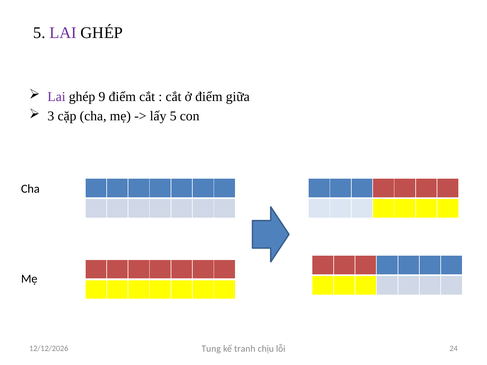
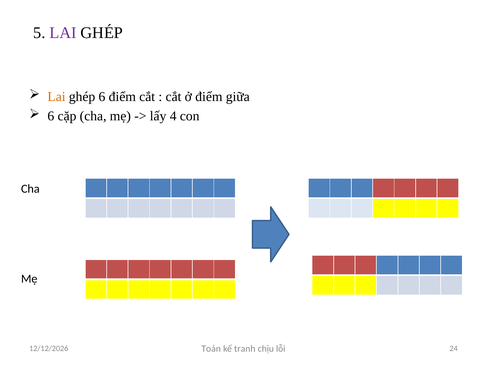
Lai colour: purple -> orange (56, 97)
ghép 9: 9 -> 6 (102, 97)
3: 3 -> 6 (51, 116)
lấy 5: 5 -> 4 (173, 116)
Tung: Tung -> Toán (211, 349)
